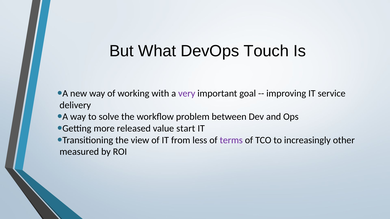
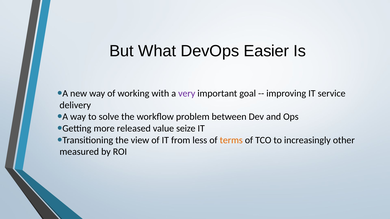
Touch: Touch -> Easier (266, 51)
start: start -> seize (186, 129)
terms colour: purple -> orange (231, 140)
